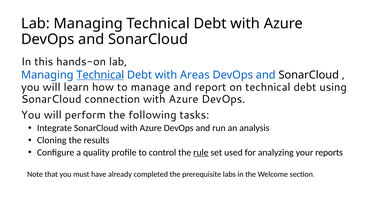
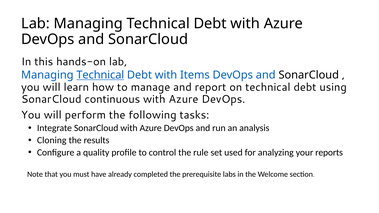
Areas: Areas -> Items (195, 75)
connection: connection -> continuous (112, 99)
rule underline: present -> none (201, 153)
